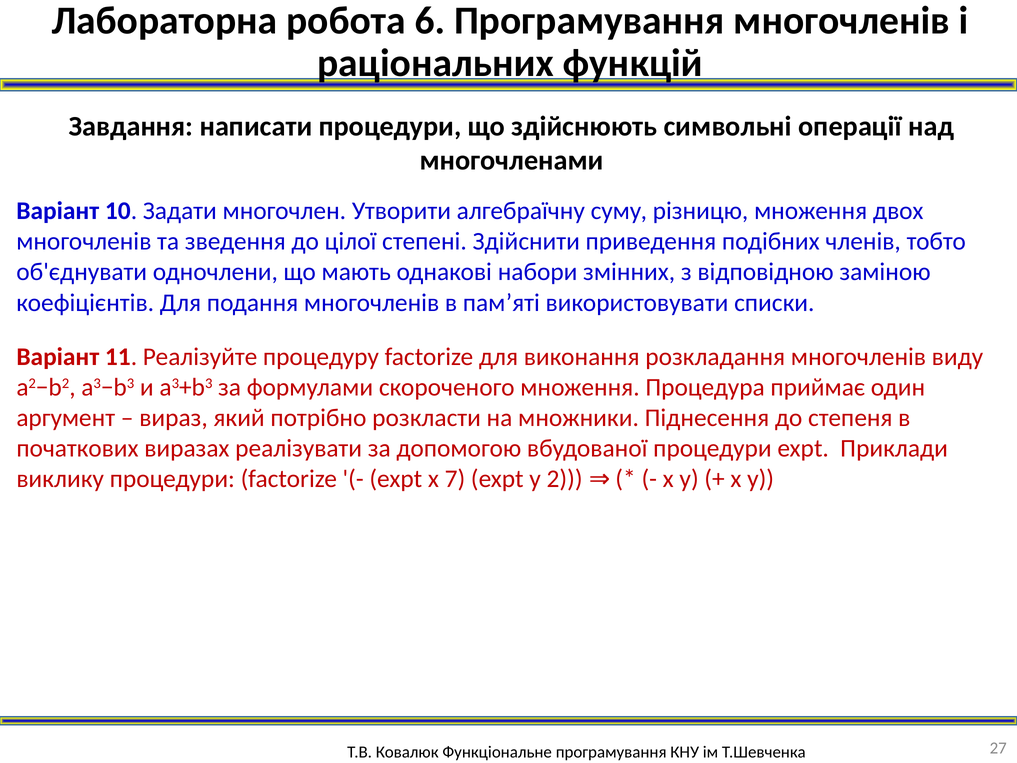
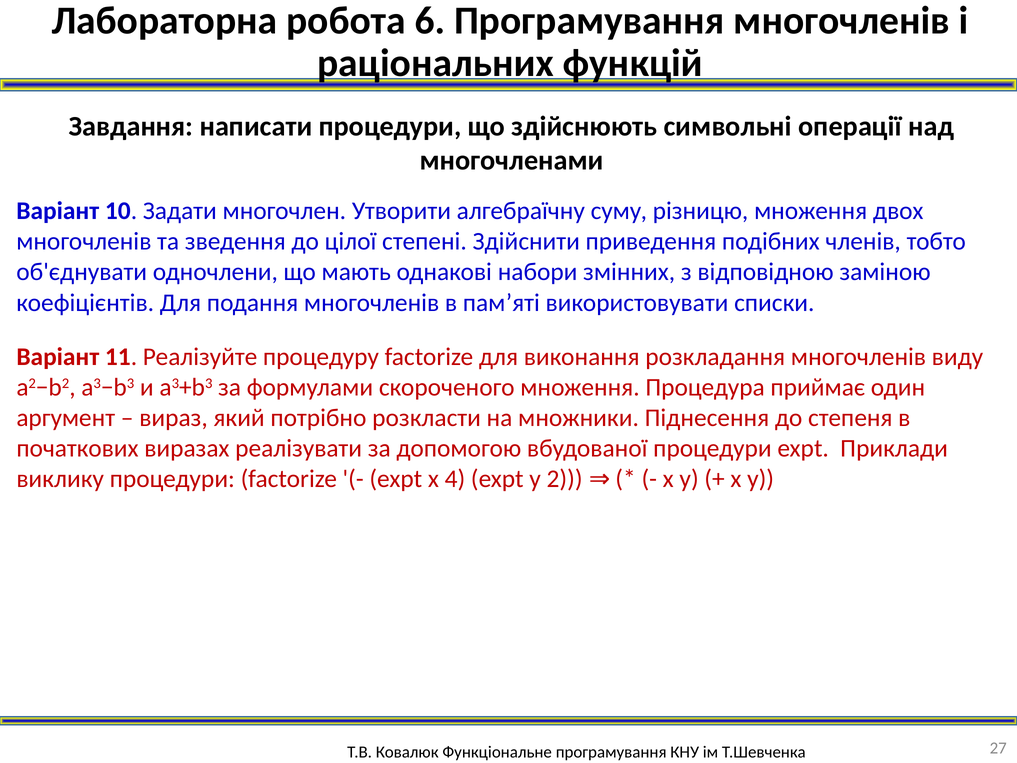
7: 7 -> 4 (455, 479)
